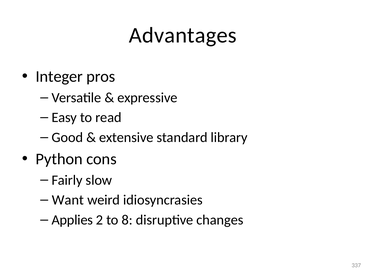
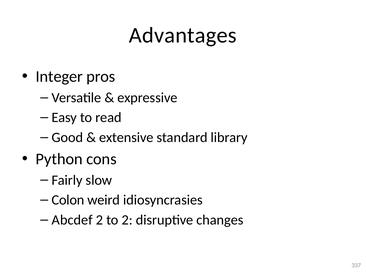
Want: Want -> Colon (68, 200)
Applies: Applies -> Abcdef (72, 220)
to 8: 8 -> 2 (127, 220)
